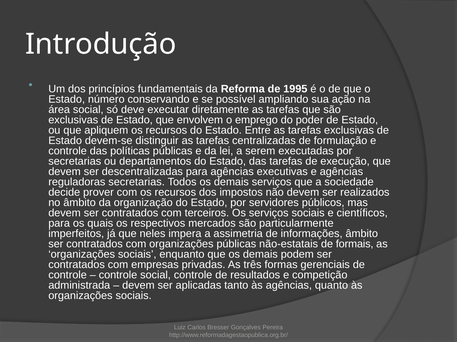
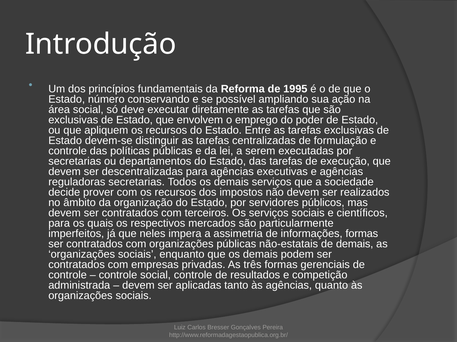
informações âmbito: âmbito -> formas (362, 234)
de formais: formais -> demais (355, 244)
